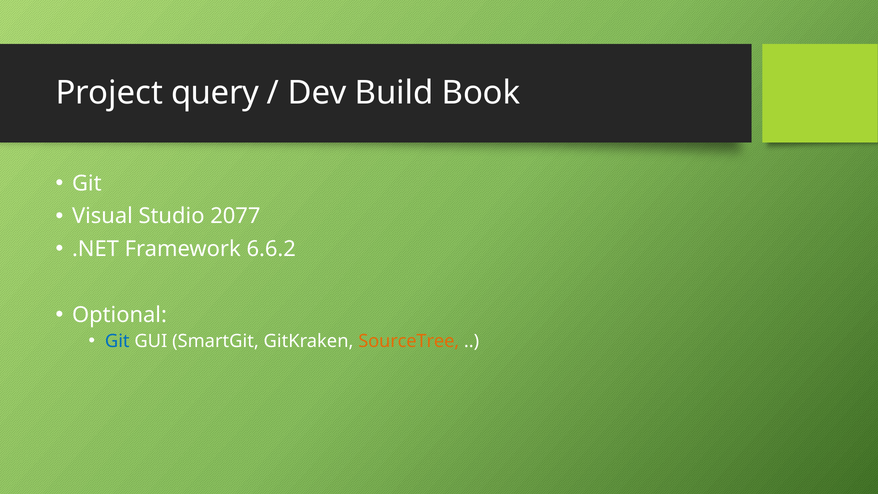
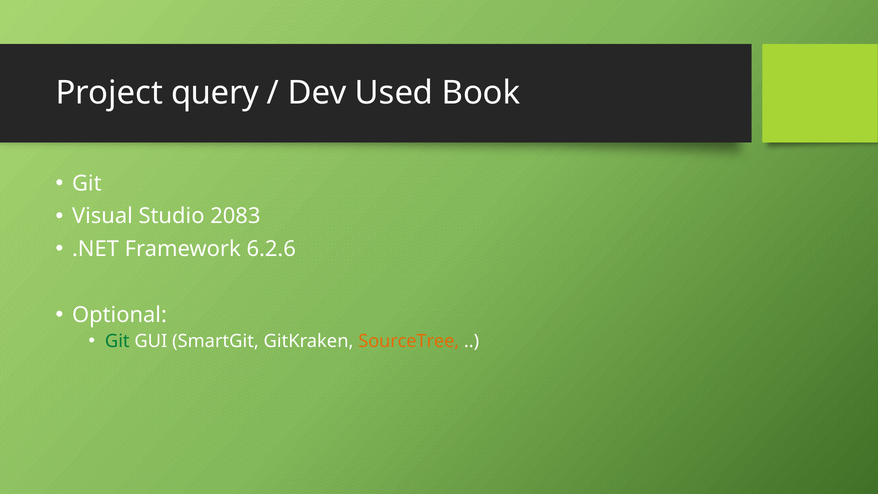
Build: Build -> Used (394, 93)
2077: 2077 -> 2083 (235, 216)
6.6.2: 6.6.2 -> 6.2.6 (271, 249)
Git colour: blue -> green (117, 341)
